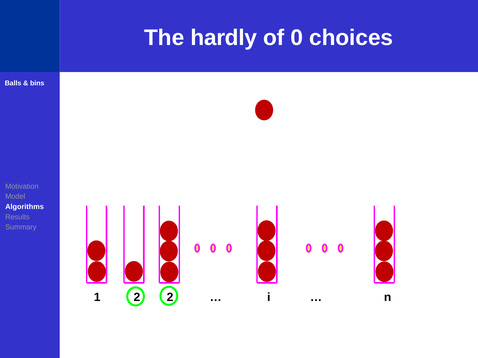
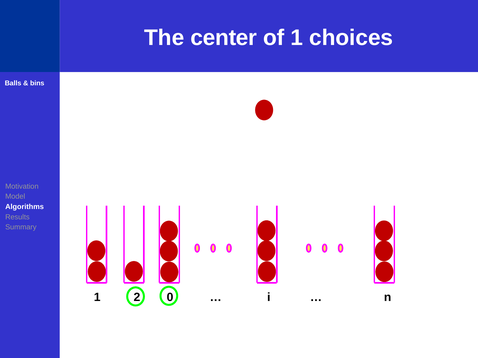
hardly: hardly -> center (224, 38)
of 0: 0 -> 1 (297, 38)
2 2: 2 -> 0 (170, 298)
